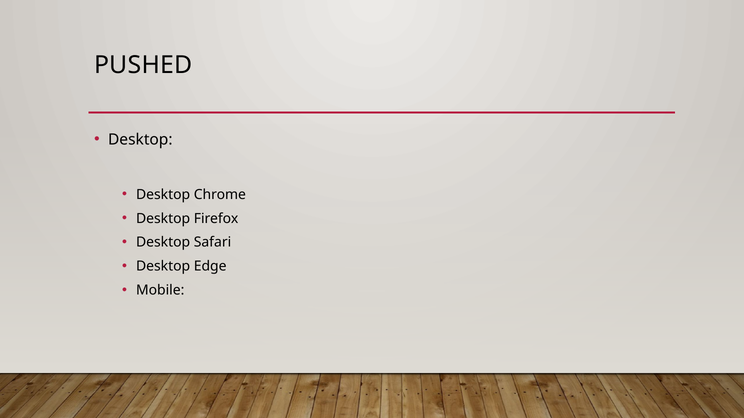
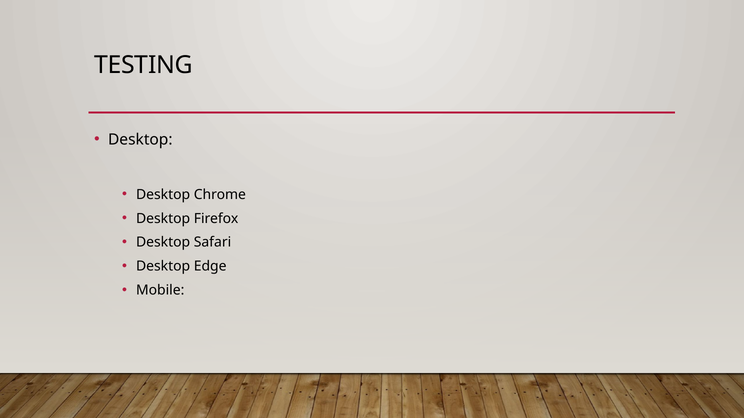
PUSHED: PUSHED -> TESTING (143, 65)
